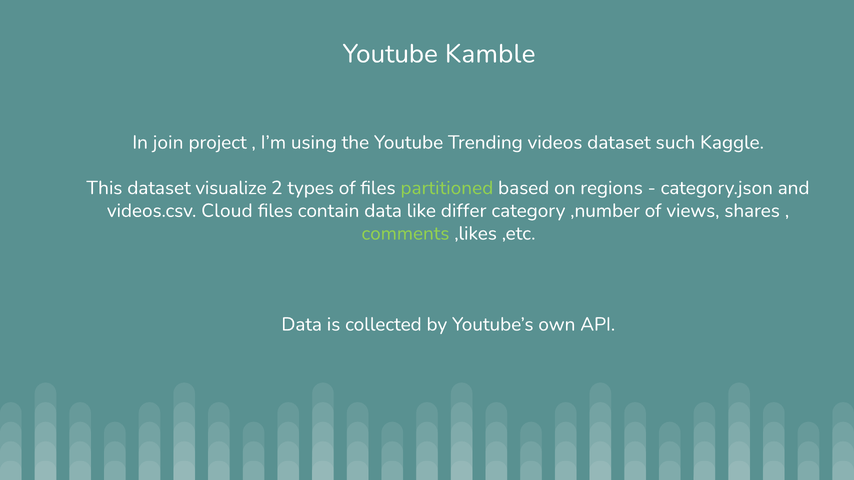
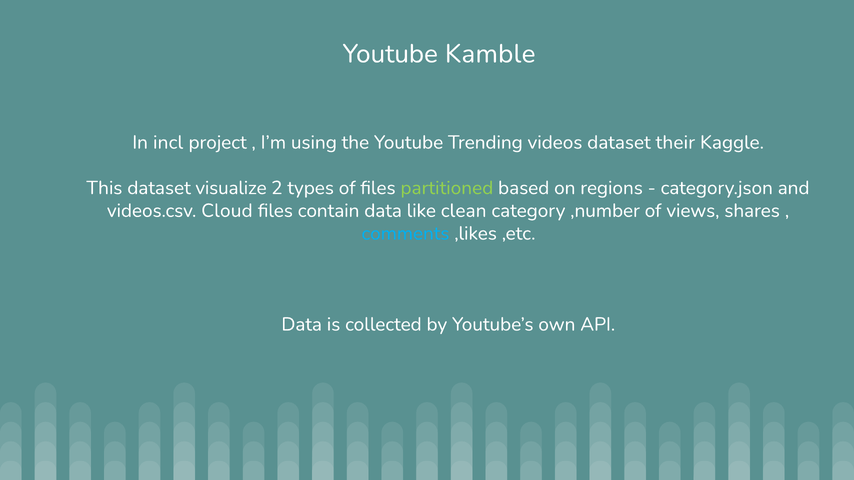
join: join -> incl (168, 142)
such: such -> their (675, 142)
differ: differ -> clean (464, 211)
comments colour: light green -> light blue (405, 234)
